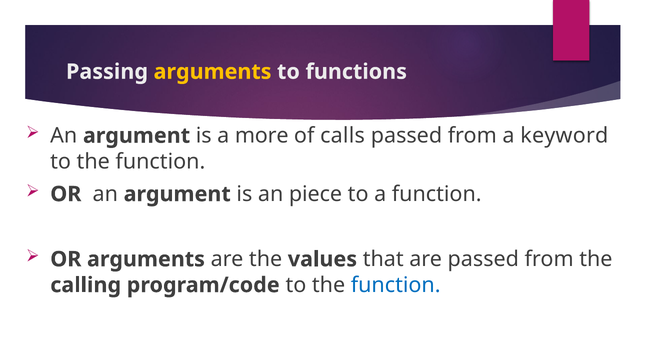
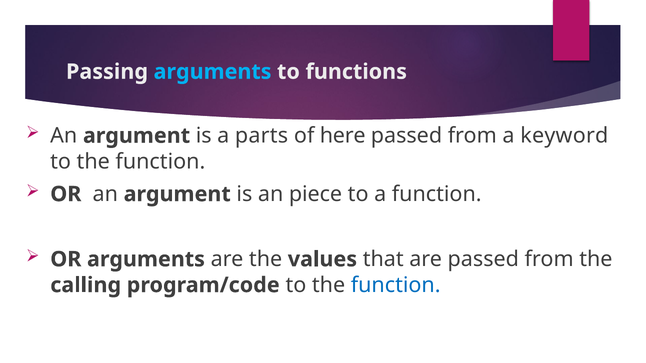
arguments colour: yellow -> light blue (213, 72)
more: more -> parts (262, 136)
calls: calls -> here (343, 136)
